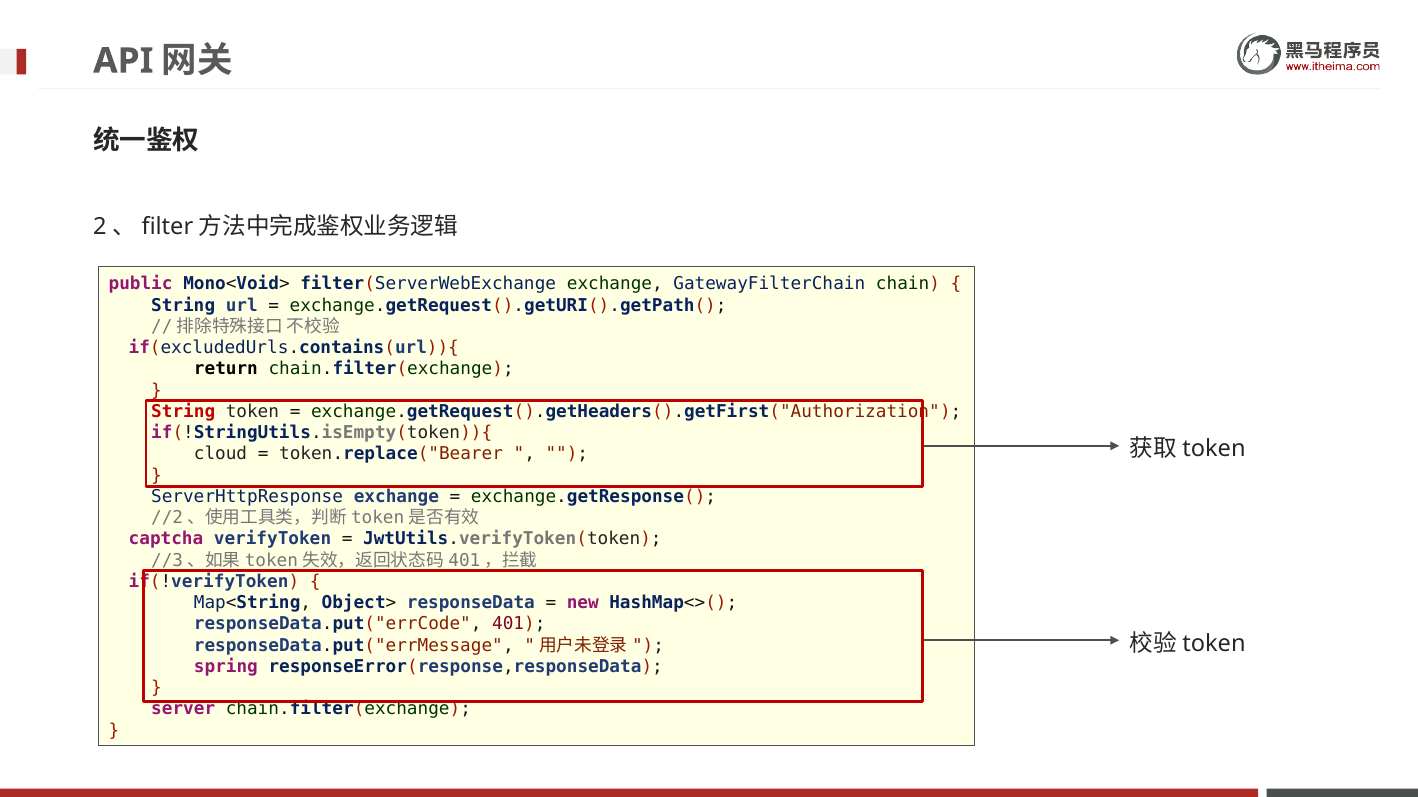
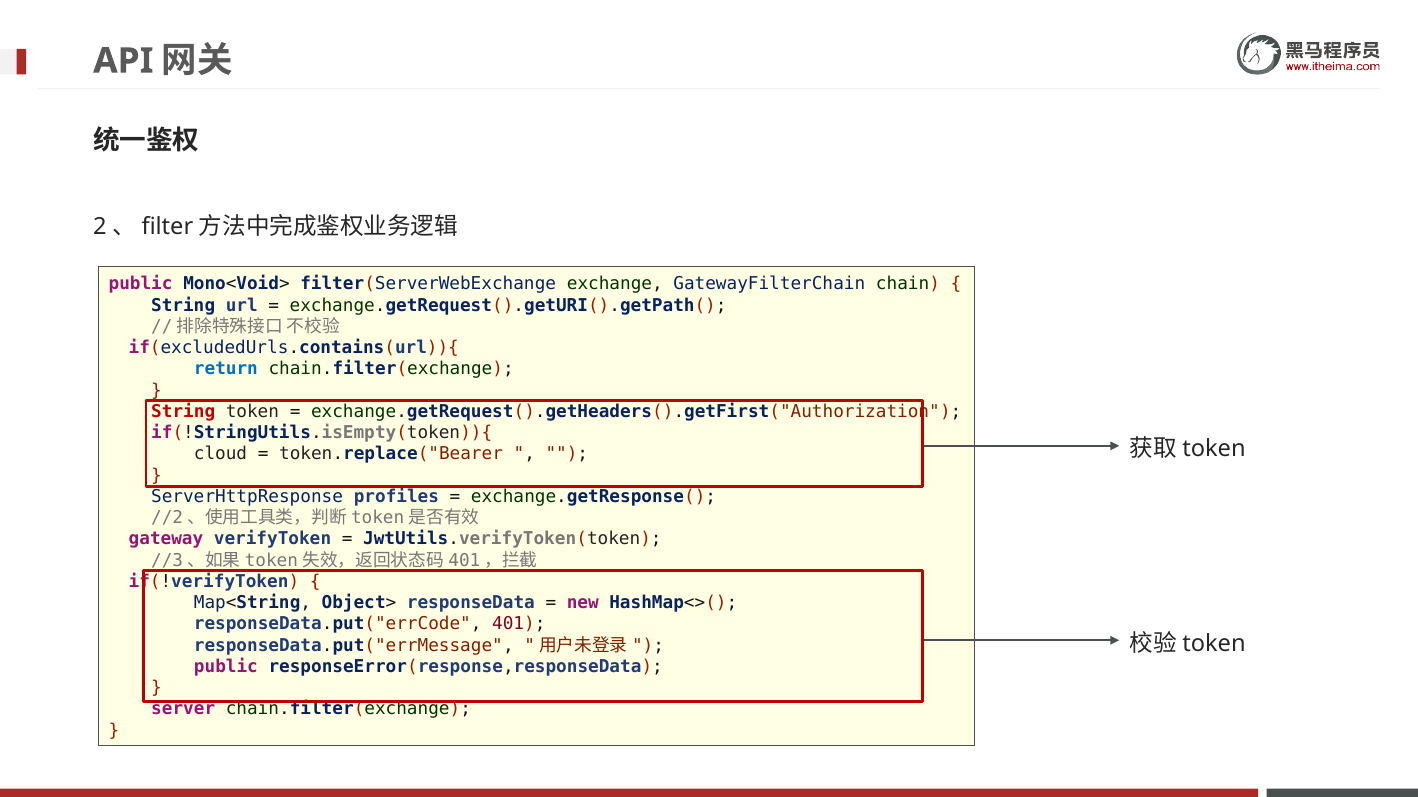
return colour: black -> blue (226, 369)
ServerHttpResponse exchange: exchange -> profiles (396, 497)
captcha: captcha -> gateway (166, 540)
spring: spring -> public (226, 667)
